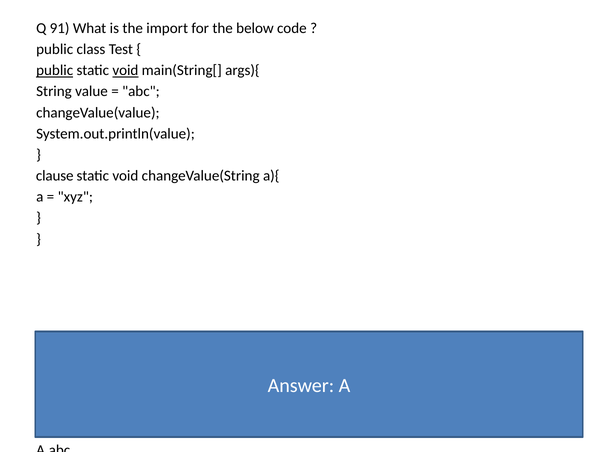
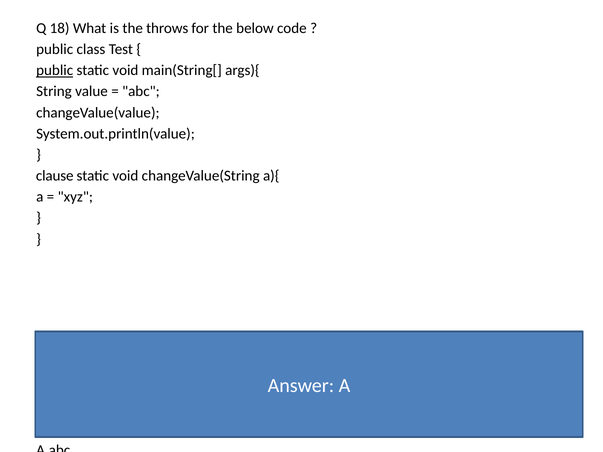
91: 91 -> 18 (60, 28)
import: import -> throws (167, 28)
void underline: present -> none (125, 70)
